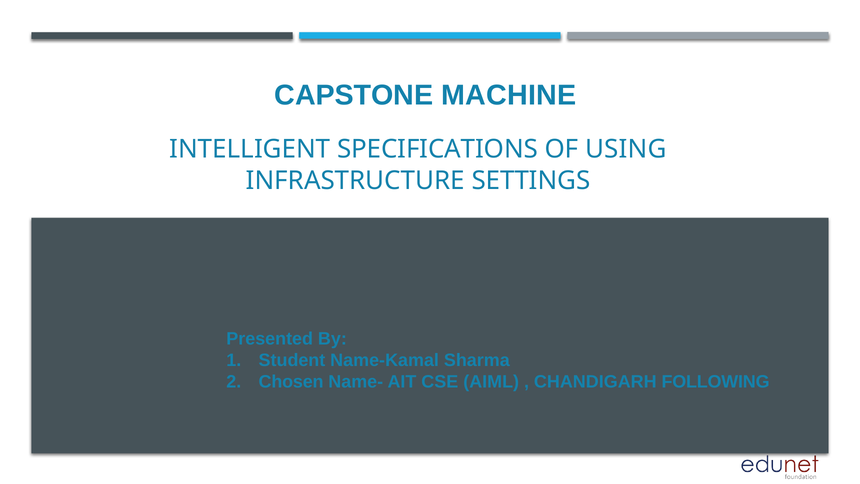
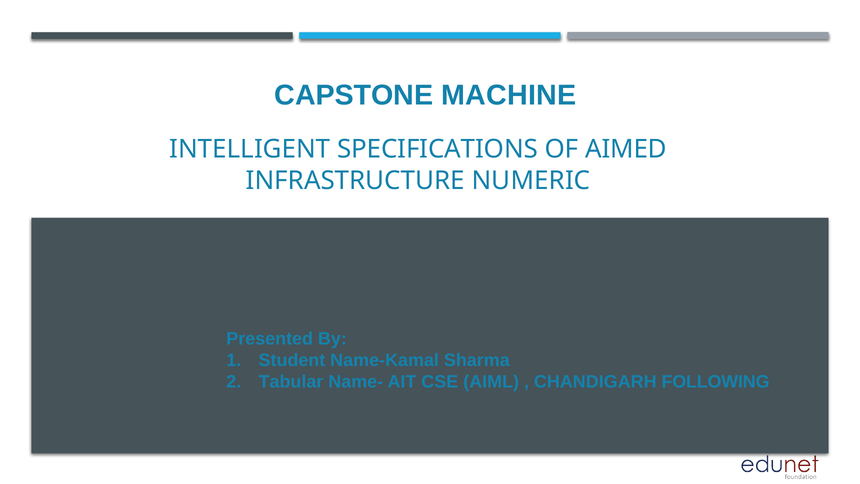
USING: USING -> AIMED (626, 149)
SETTINGS: SETTINGS -> NUMERIC (531, 180)
Chosen: Chosen -> Tabular (291, 382)
